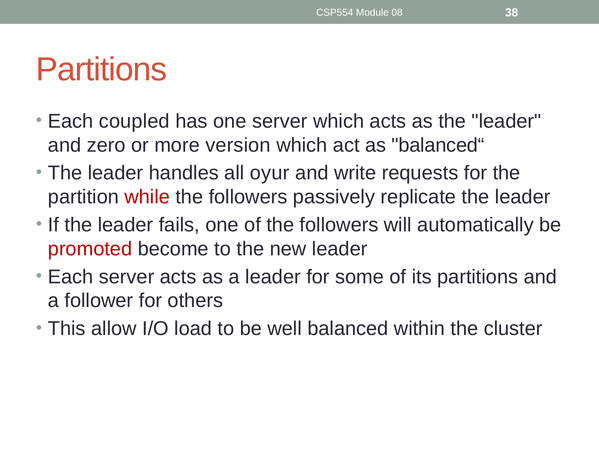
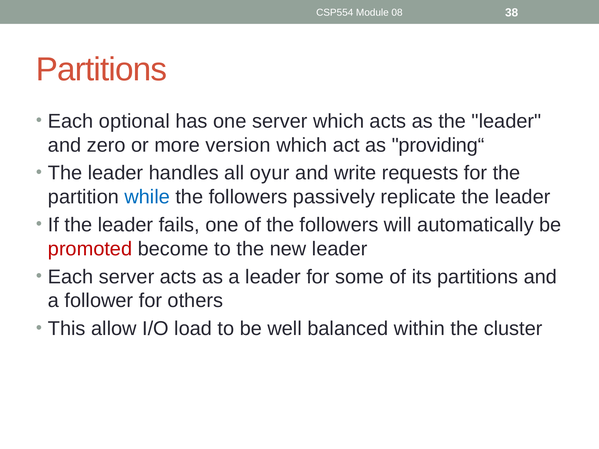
coupled: coupled -> optional (134, 121)
balanced“: balanced“ -> providing“ (438, 145)
while colour: red -> blue (147, 197)
